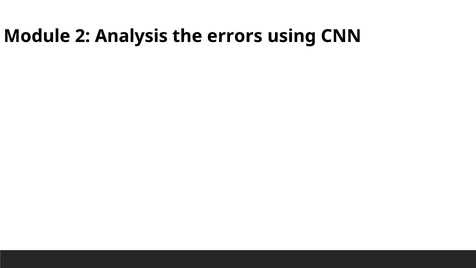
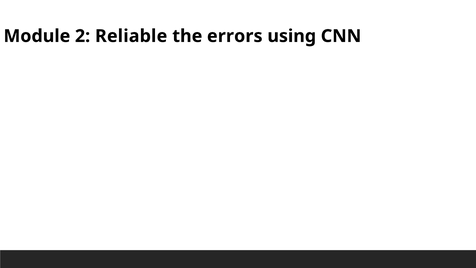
Analysis: Analysis -> Reliable (131, 36)
